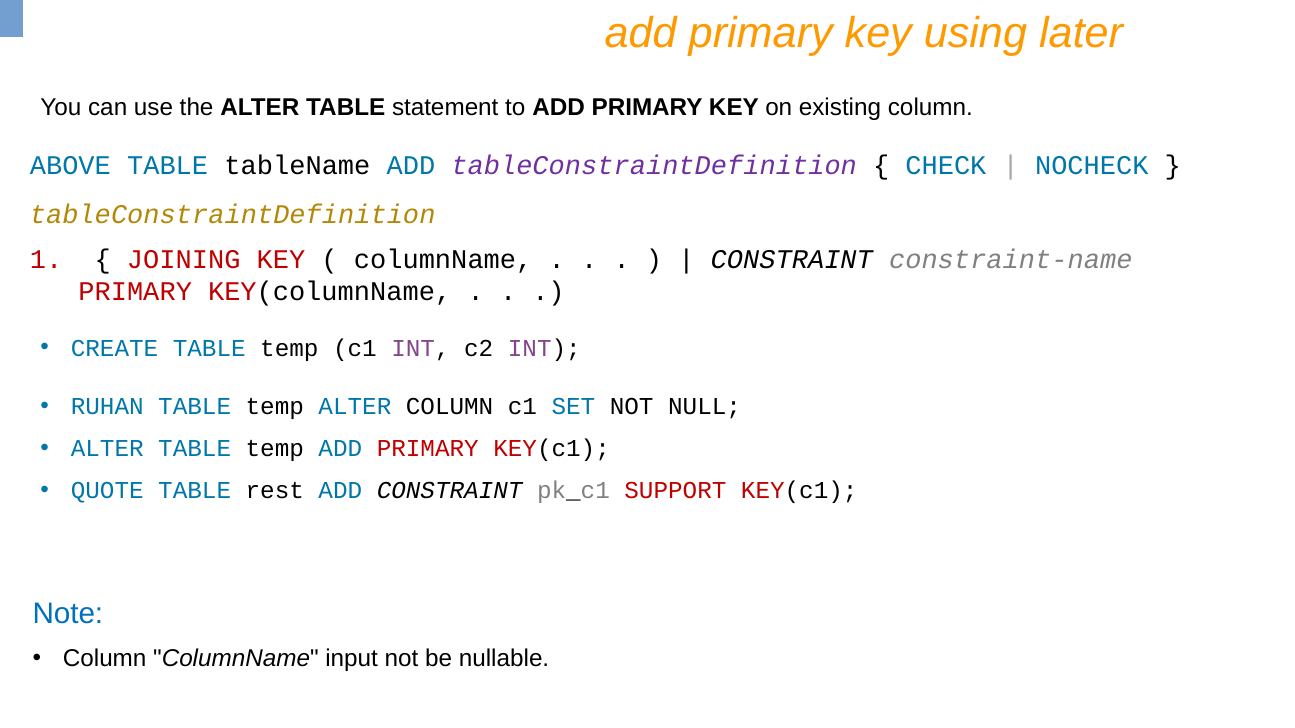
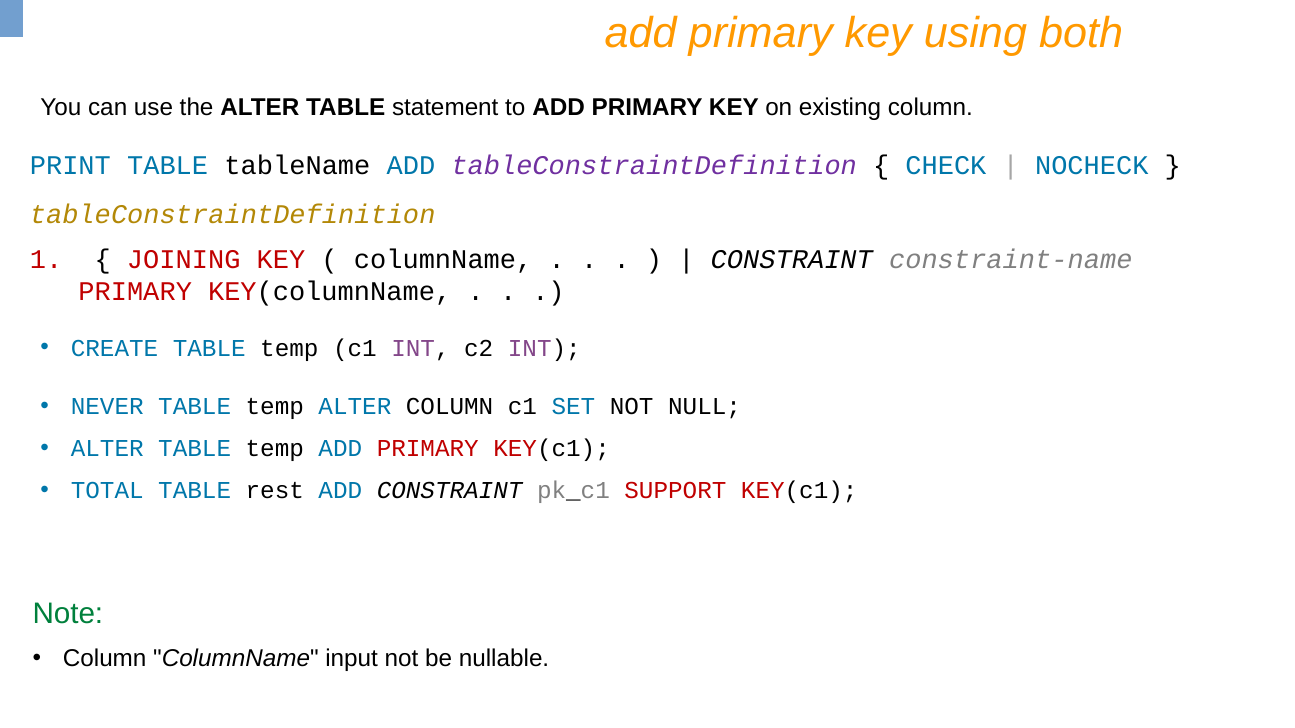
later: later -> both (1081, 34)
ABOVE: ABOVE -> PRINT (70, 166)
RUHAN: RUHAN -> NEVER (107, 407)
QUOTE: QUOTE -> TOTAL (107, 491)
Note colour: blue -> green (68, 614)
